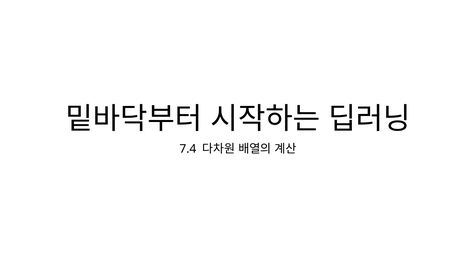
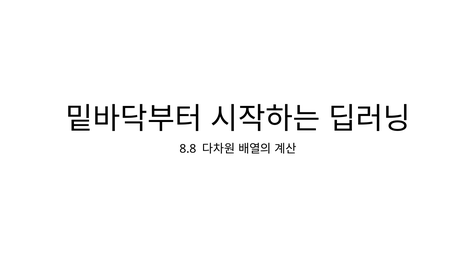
7.4: 7.4 -> 8.8 (188, 149)
